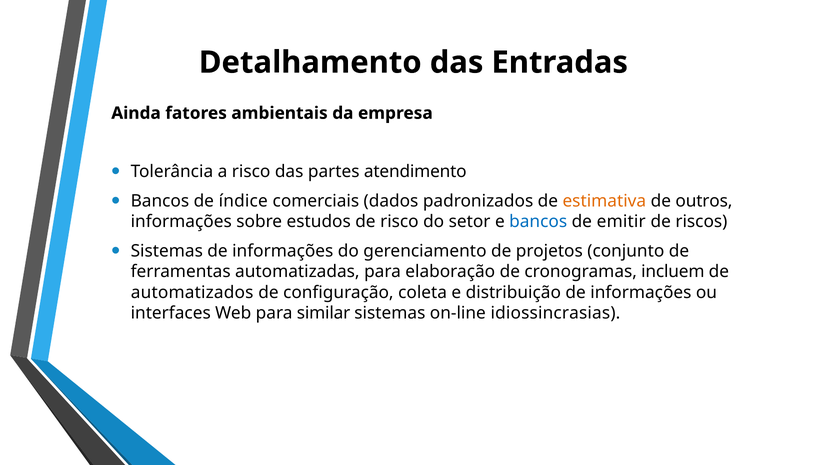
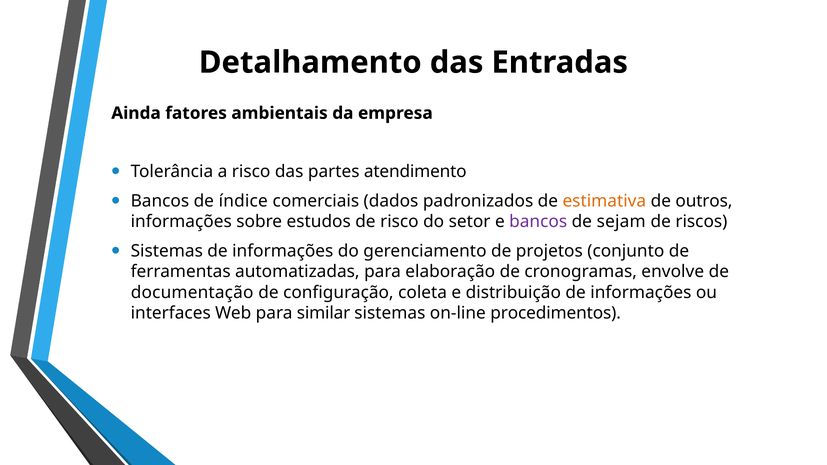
bancos colour: blue -> purple (538, 222)
emitir: emitir -> sejam (621, 222)
incluem: incluem -> envolve (673, 272)
automatizados: automatizados -> documentação (192, 293)
idiossincrasias: idiossincrasias -> procedimentos (556, 313)
